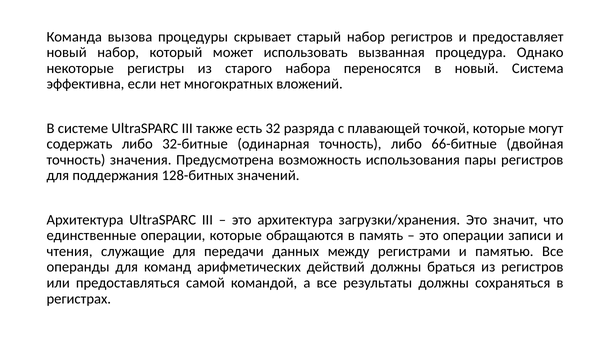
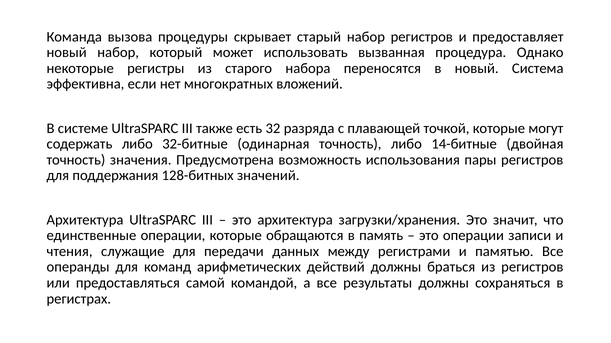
66-битные: 66-битные -> 14-битные (464, 144)
